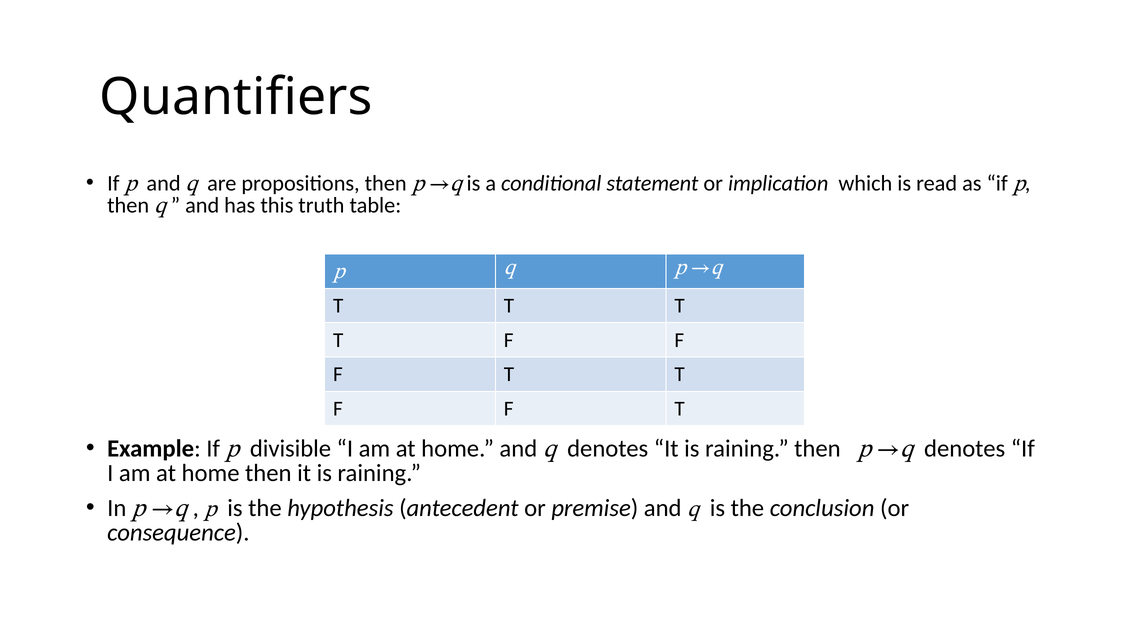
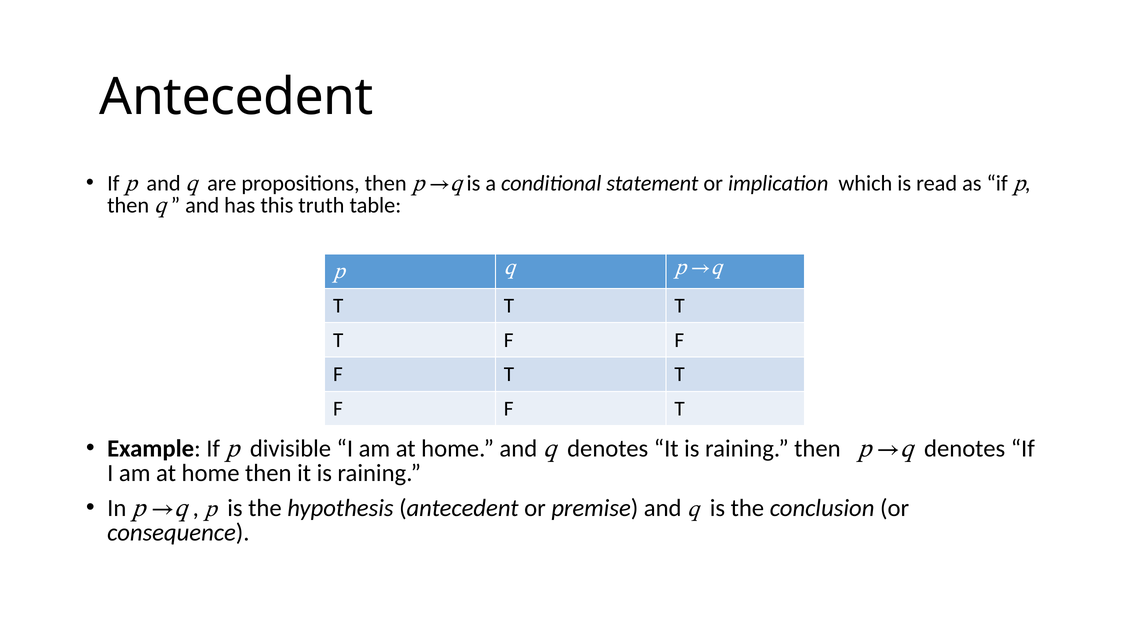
Quantifiers: Quantifiers -> Antecedent (236, 97)
